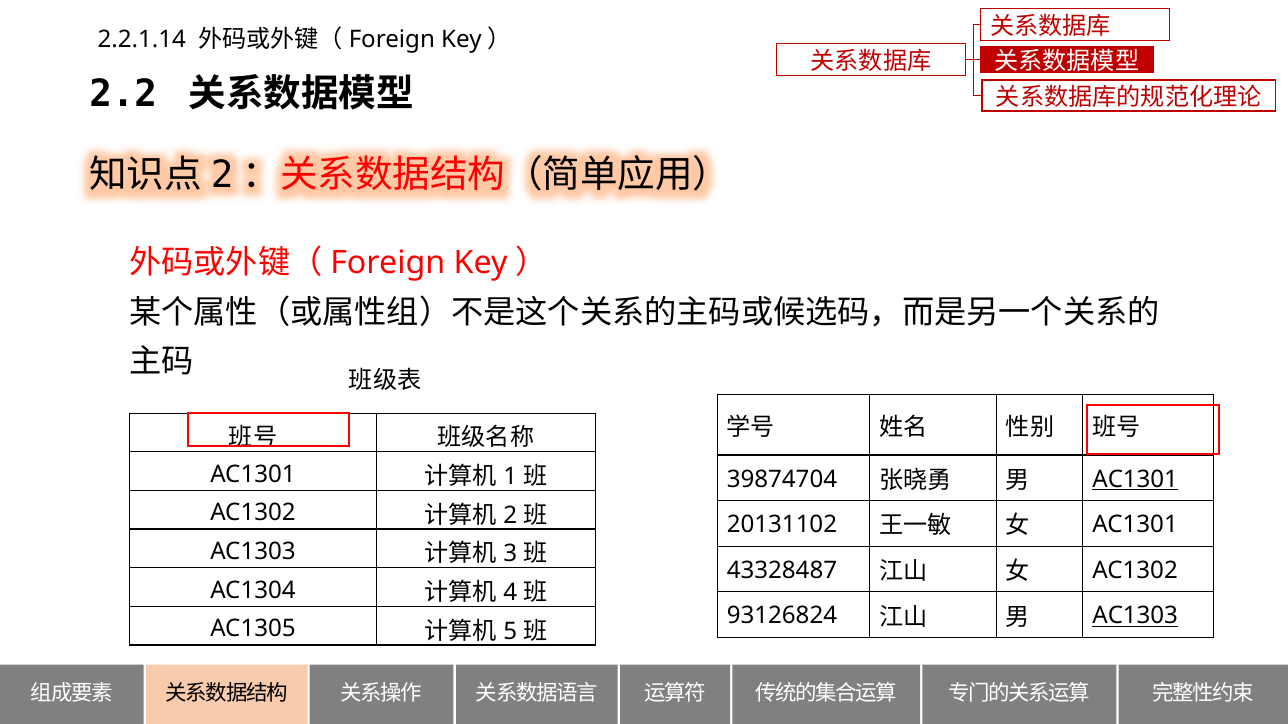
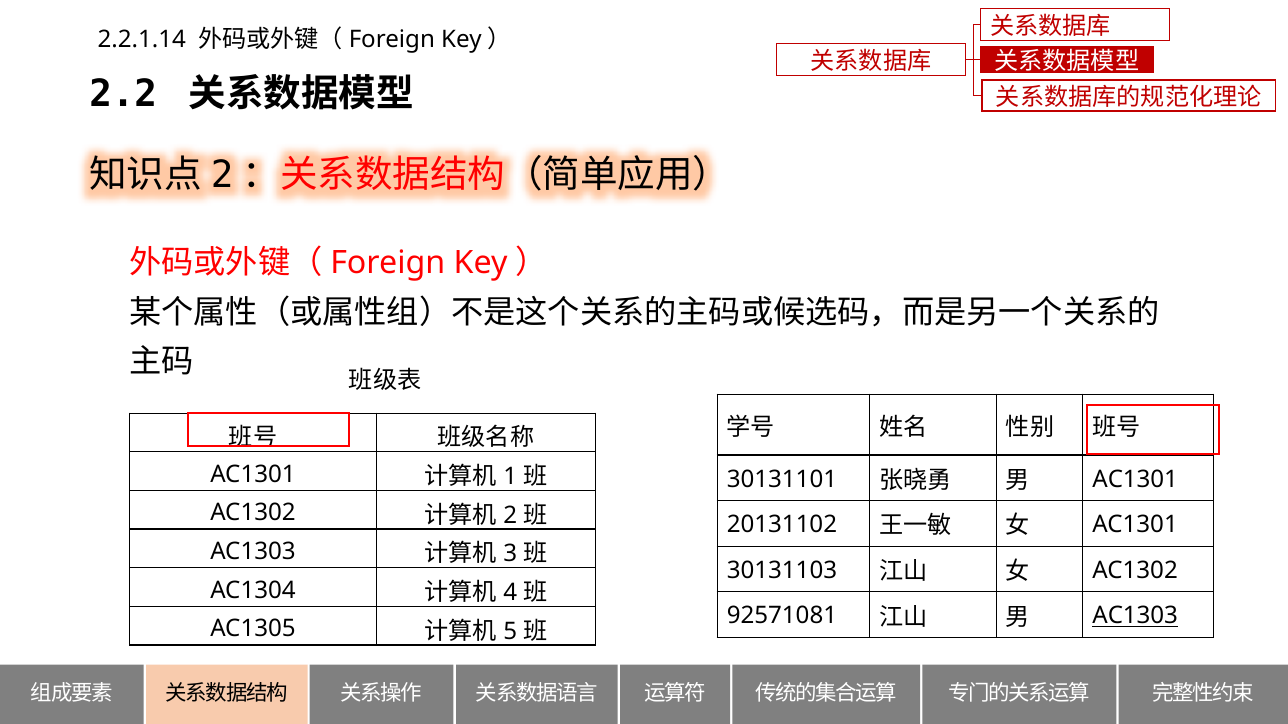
39874704: 39874704 -> 30131101 (782, 479)
AC1301 underline: present -> none (1135, 479)
43328487: 43328487 -> 30131103 (782, 571)
93126824: 93126824 -> 92571081 (782, 616)
